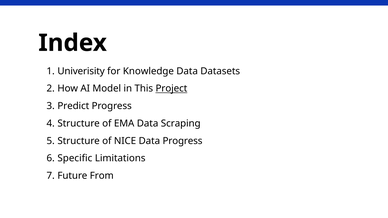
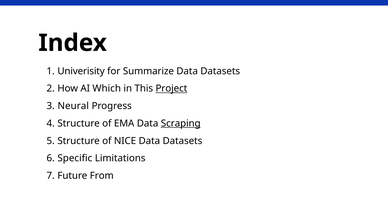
Knowledge: Knowledge -> Summarize (148, 71)
Model: Model -> Which (107, 89)
Predict: Predict -> Neural (73, 106)
Scraping underline: none -> present (181, 124)
NICE Data Progress: Progress -> Datasets (182, 141)
